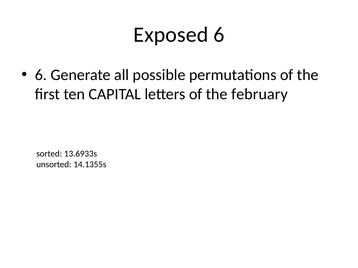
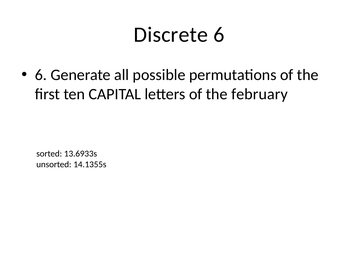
Exposed: Exposed -> Discrete (171, 35)
